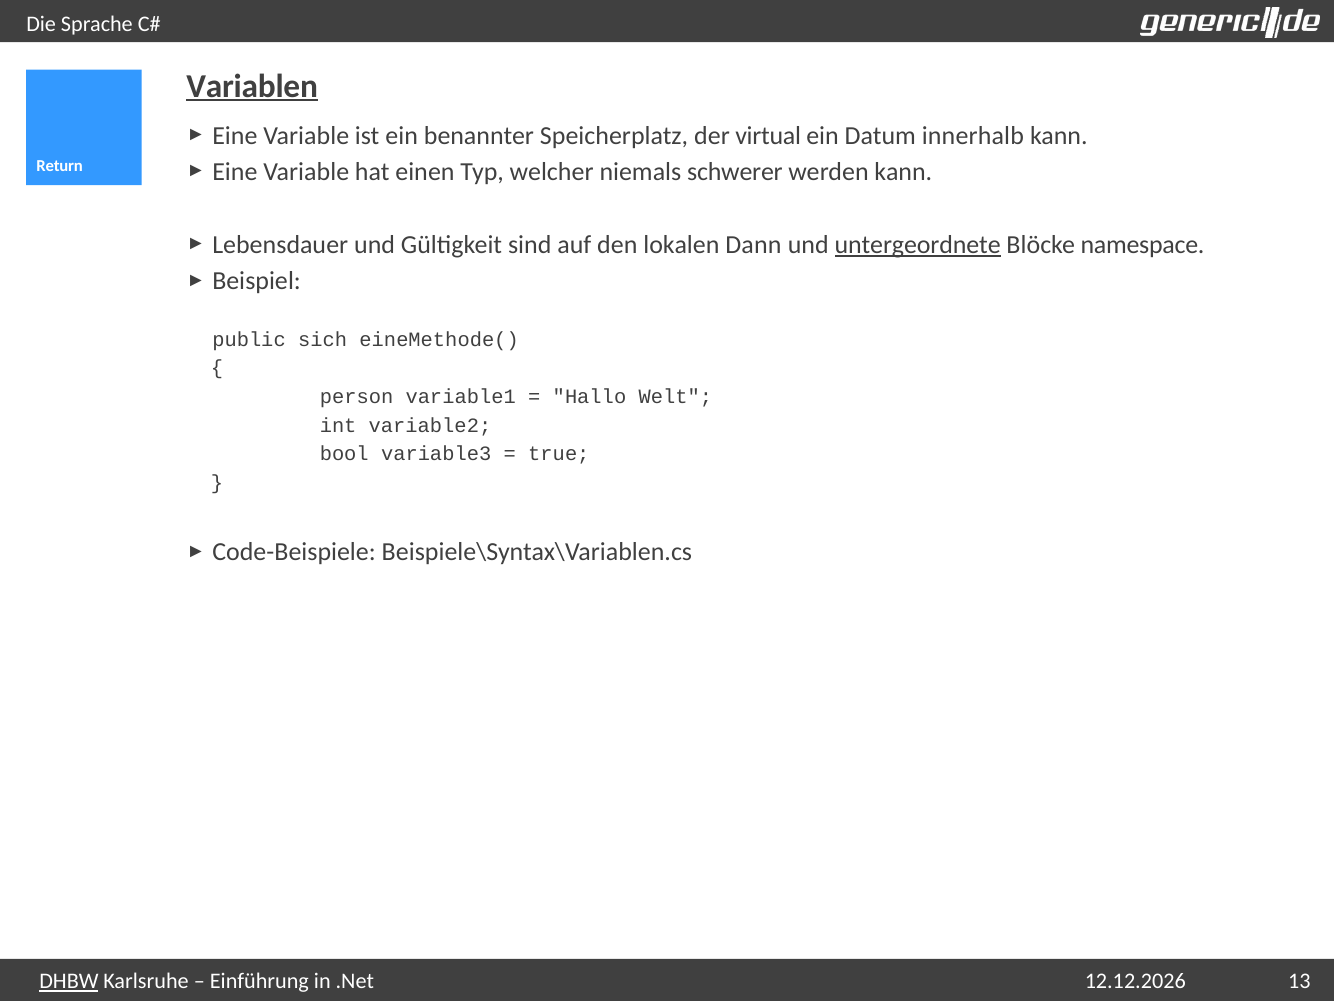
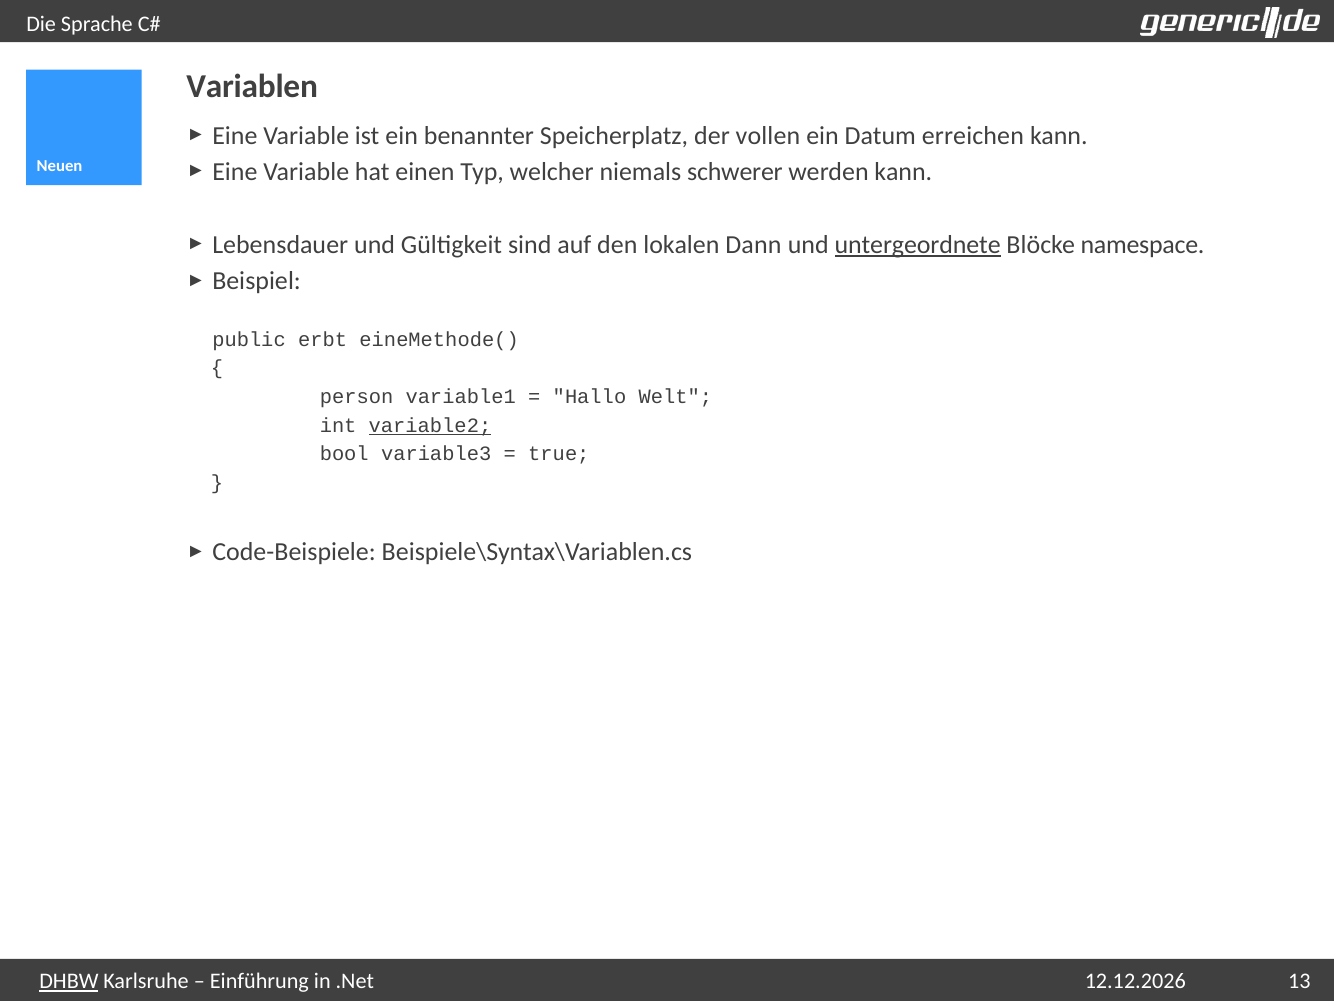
Variablen underline: present -> none (252, 86)
virtual: virtual -> vollen (768, 135)
innerhalb: innerhalb -> erreichen (973, 135)
Return: Return -> Neuen (60, 166)
sich: sich -> erbt (323, 339)
variable2 underline: none -> present (430, 425)
